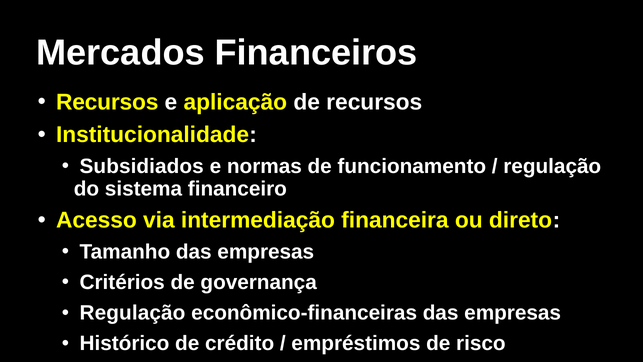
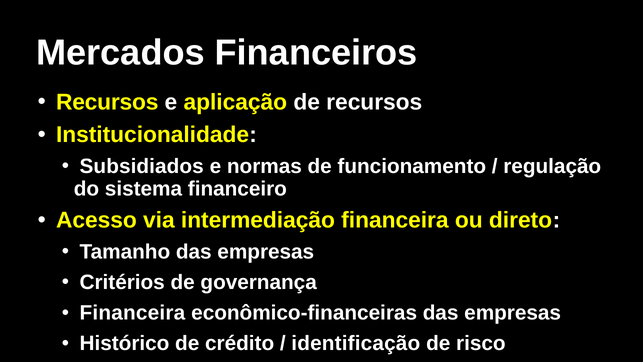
Regulação: Regulação -> Financeira (132, 313)
empréstimos: empréstimos -> identificação (356, 343)
